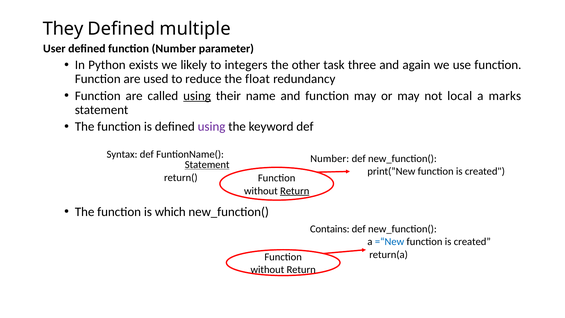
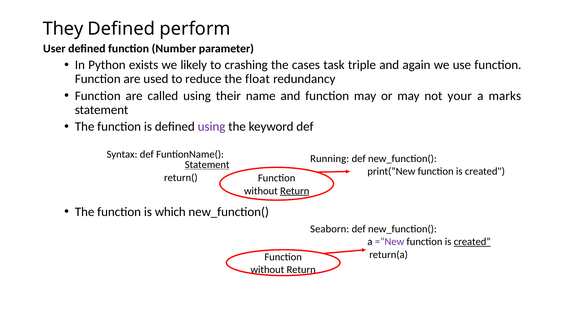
multiple: multiple -> perform (195, 29)
integers: integers -> crashing (246, 65)
other: other -> cases (306, 65)
three: three -> triple (362, 65)
using underline: present -> none (197, 96)
local: local -> your (460, 96)
Number: Number -> Running (330, 159)
Contains: Contains -> Seaborn (330, 229)
=“New colour: blue -> purple (390, 242)
created underline: none -> present (472, 242)
